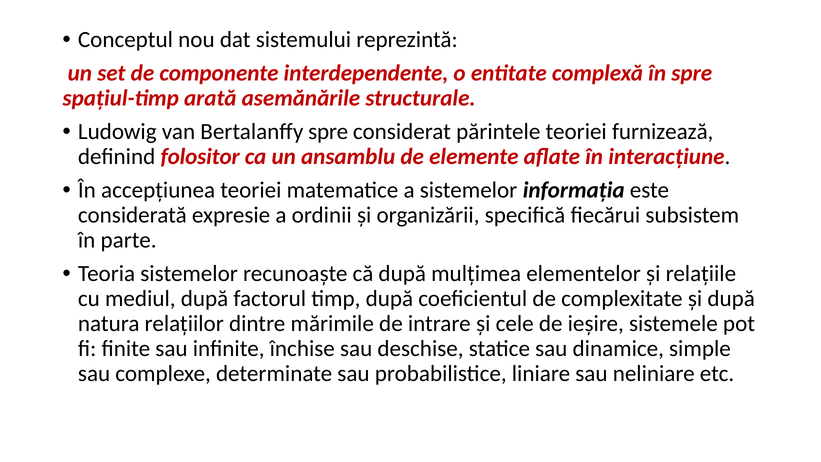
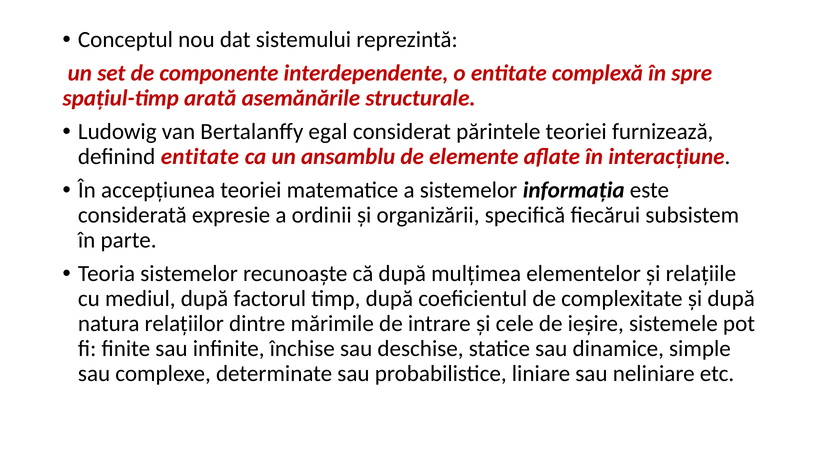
Bertalanffy spre: spre -> egal (328, 132)
definind folositor: folositor -> entitate (200, 157)
